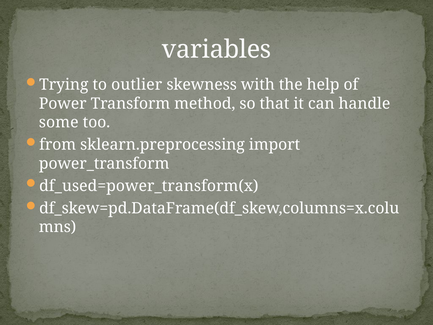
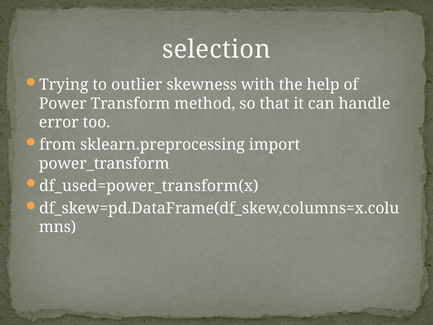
variables: variables -> selection (216, 49)
some: some -> error (59, 122)
